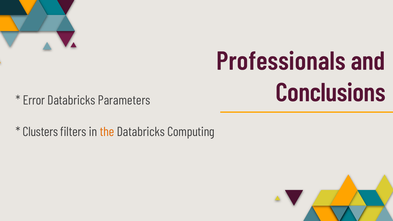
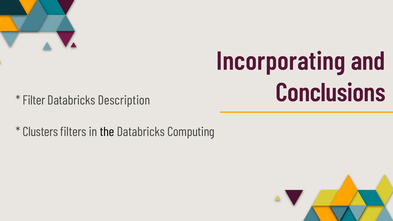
Professionals: Professionals -> Incorporating (281, 61)
Error: Error -> Filter (34, 100)
Parameters: Parameters -> Description (124, 100)
the colour: orange -> black (107, 132)
